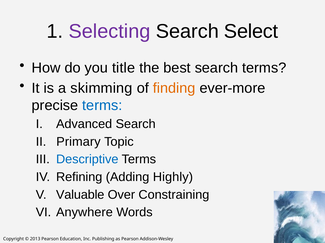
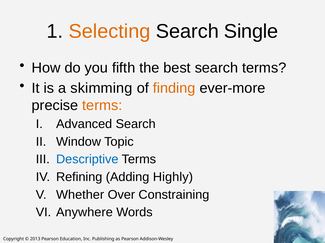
Selecting colour: purple -> orange (110, 31)
Select: Select -> Single (251, 31)
title: title -> fifth (124, 68)
terms colour: blue -> orange (102, 106)
Primary: Primary -> Window (79, 142)
Valuable: Valuable -> Whether (80, 195)
